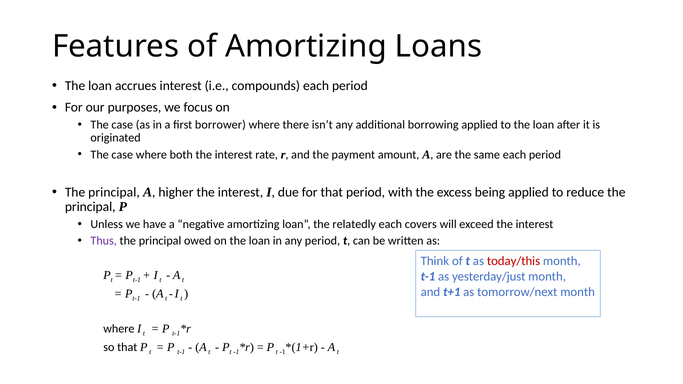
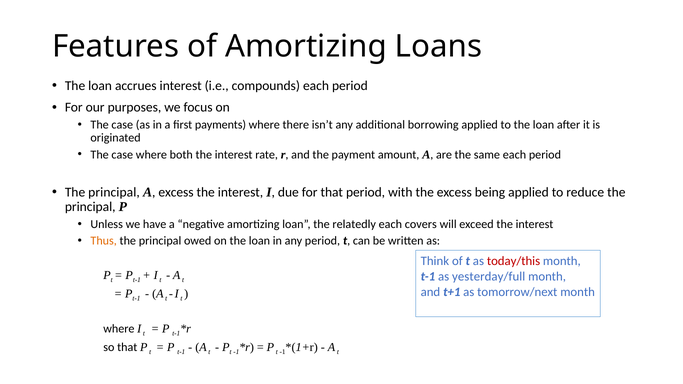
borrower: borrower -> payments (221, 125)
A higher: higher -> excess (176, 192)
Thus colour: purple -> orange (104, 241)
yesterday/just: yesterday/just -> yesterday/full (489, 277)
